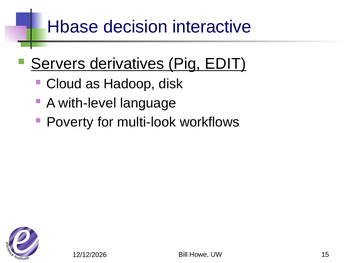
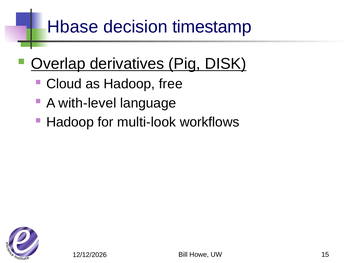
interactive: interactive -> timestamp (212, 27)
Servers: Servers -> Overlap (58, 64)
EDIT: EDIT -> DISK (226, 64)
disk: disk -> free (171, 84)
Poverty: Poverty -> Hadoop (70, 122)
